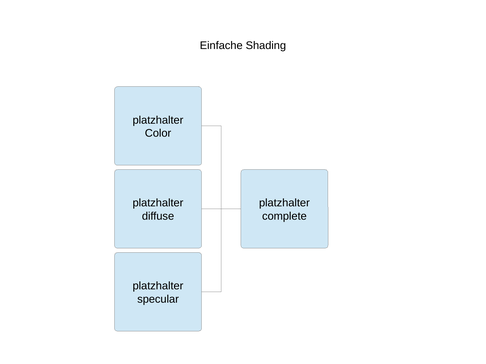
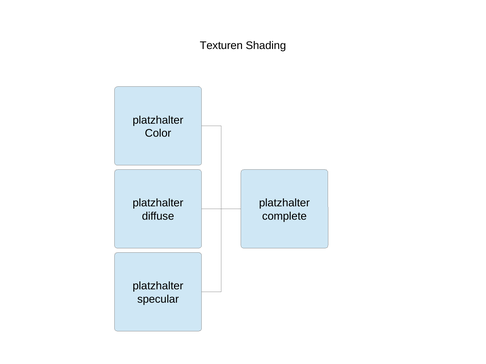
Einfache: Einfache -> Texturen (221, 46)
